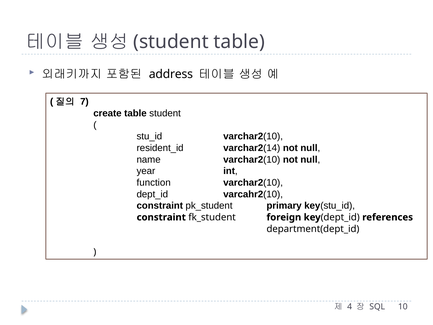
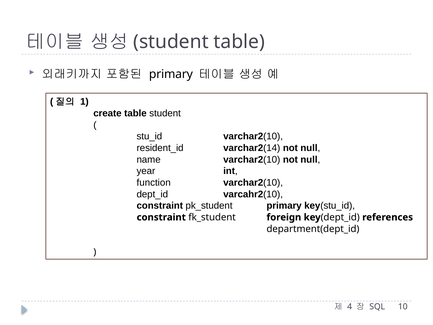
address: address -> primary (171, 74)
7: 7 -> 1 (84, 102)
